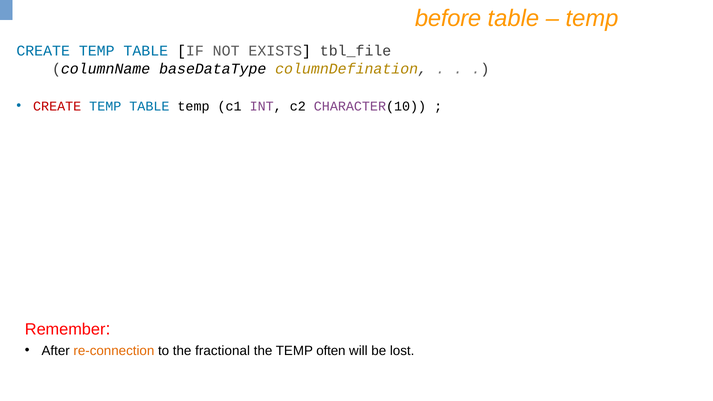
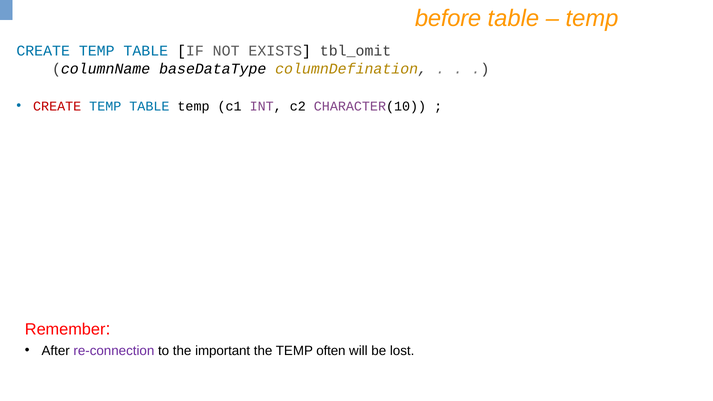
tbl_file: tbl_file -> tbl_omit (356, 51)
re-connection colour: orange -> purple (114, 351)
fractional: fractional -> important (223, 351)
